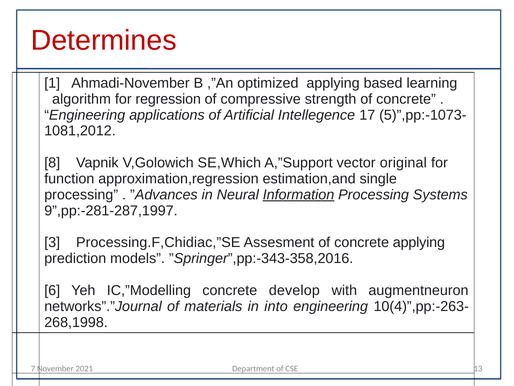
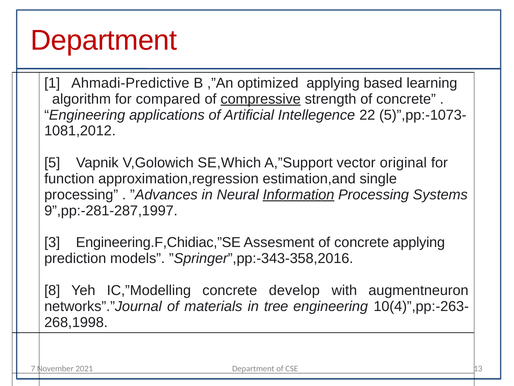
Determines: Determines -> Department (104, 40)
Ahmadi-November: Ahmadi-November -> Ahmadi-Predictive (130, 83)
regression: regression -> compared (168, 99)
compressive underline: none -> present (261, 99)
17: 17 -> 22 (367, 115)
8: 8 -> 5 (52, 163)
Processing.F,Chidiac,”SE: Processing.F,Chidiac,”SE -> Engineering.F,Chidiac,”SE (158, 242)
6: 6 -> 8 (52, 290)
into: into -> tree (276, 306)
